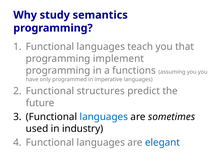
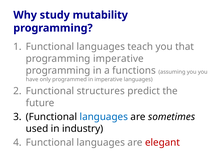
semantics: semantics -> mutability (100, 15)
programming implement: implement -> imperative (118, 58)
elegant colour: blue -> red (163, 142)
